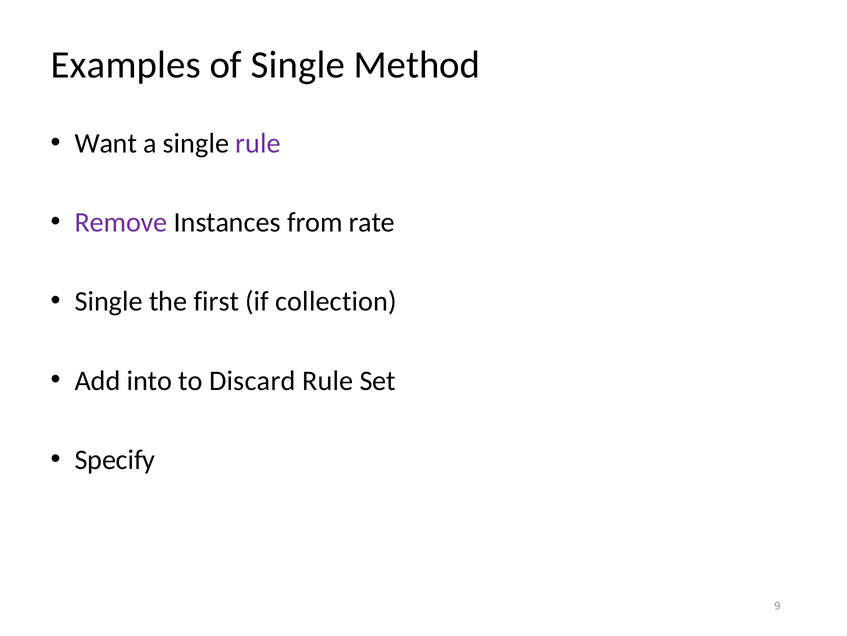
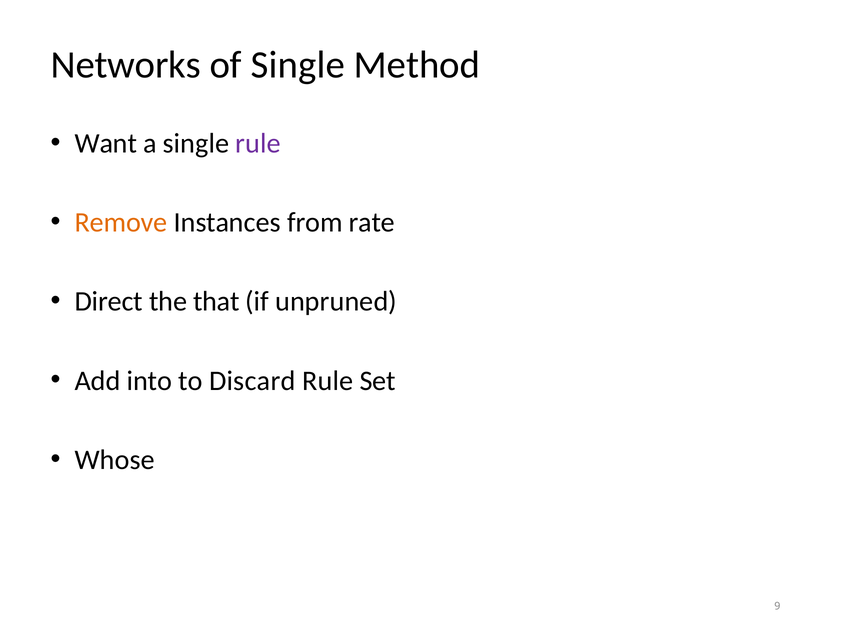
Examples: Examples -> Networks (126, 65)
Remove colour: purple -> orange (121, 222)
Single: Single -> Direct (109, 301)
first: first -> that (216, 301)
collection: collection -> unpruned (336, 301)
Specify: Specify -> Whose (115, 459)
